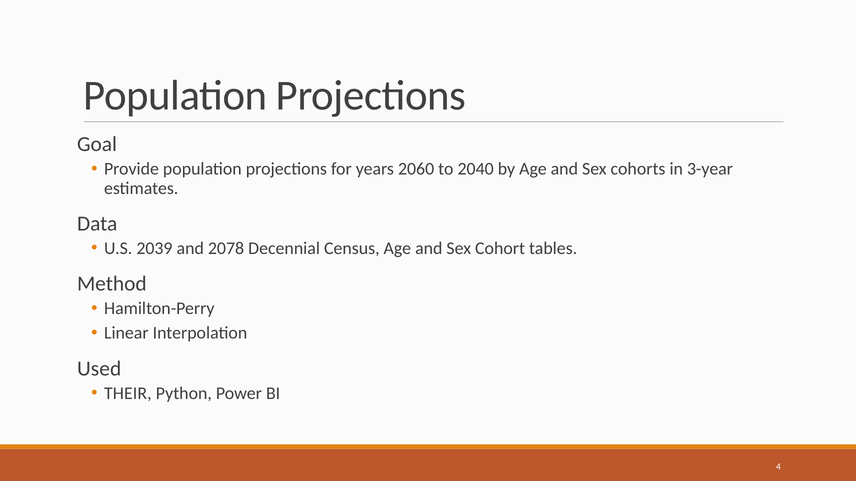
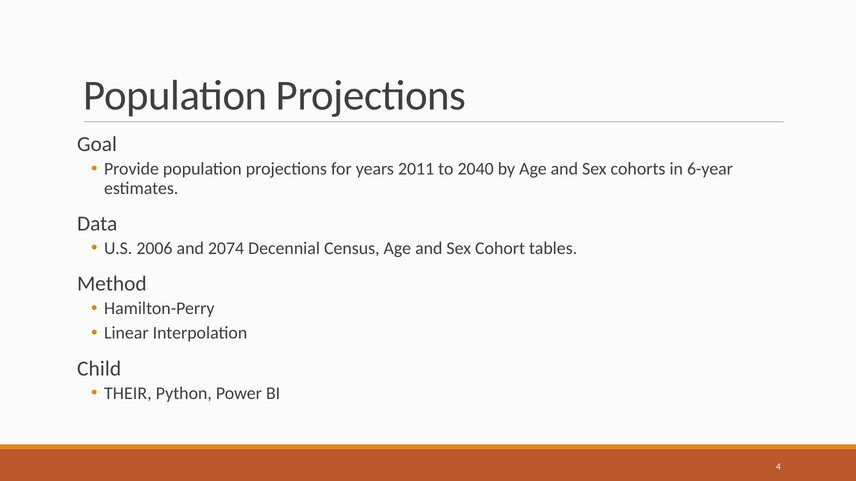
2060: 2060 -> 2011 (416, 169)
3-year: 3-year -> 6-year (710, 169)
2039: 2039 -> 2006 (154, 249)
2078: 2078 -> 2074 (226, 249)
Used: Used -> Child (99, 369)
